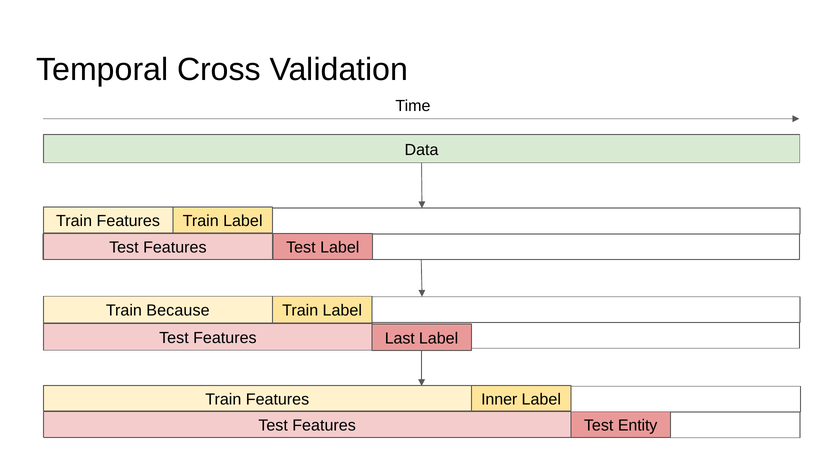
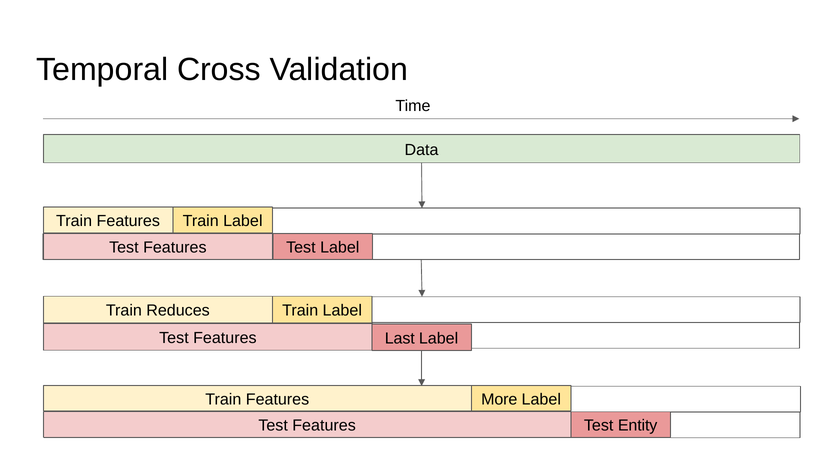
Because: Because -> Reduces (178, 311)
Inner: Inner -> More (499, 400)
